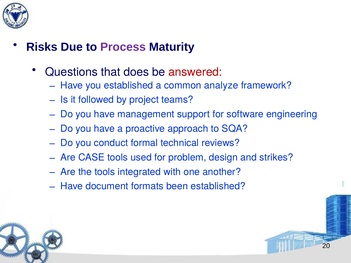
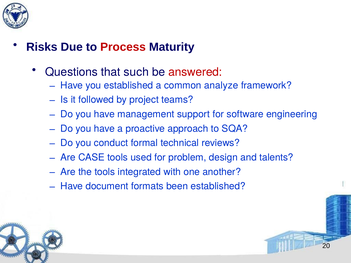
Process colour: purple -> red (123, 47)
does: does -> such (136, 72)
strikes: strikes -> talents (276, 158)
